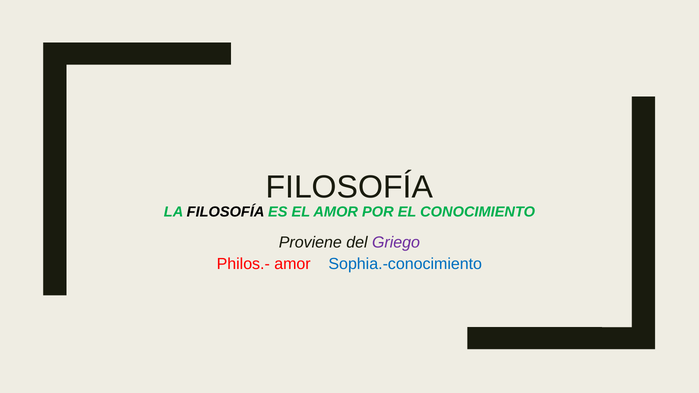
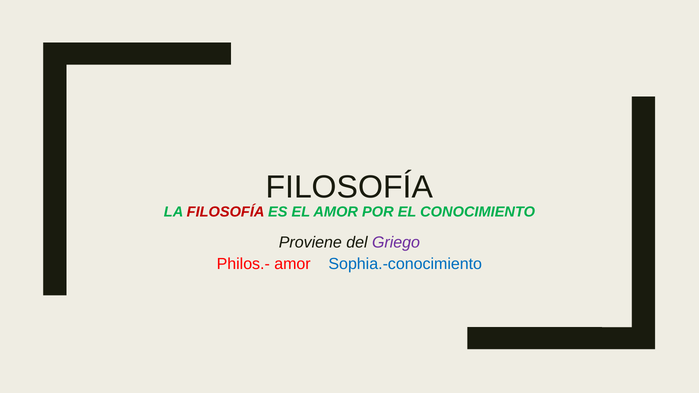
FILOSOFÍA colour: black -> red (226, 212)
